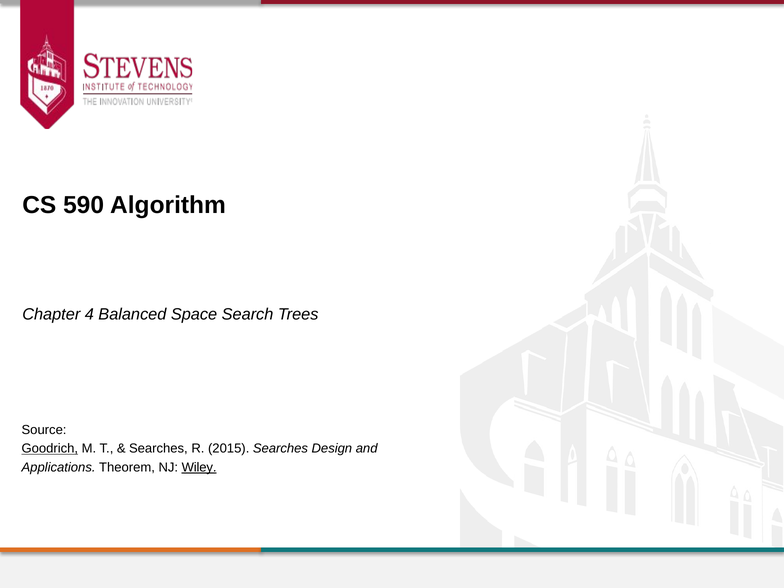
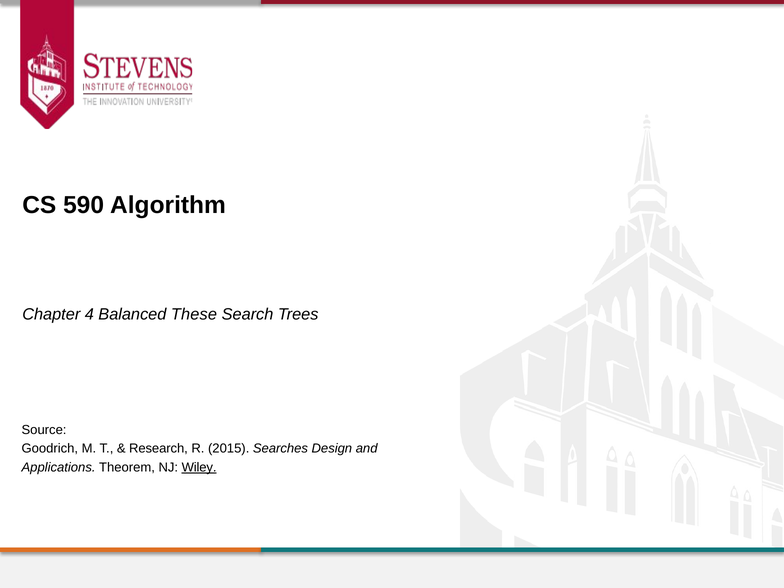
Space: Space -> These (194, 315)
Goodrich underline: present -> none (50, 449)
Searches: Searches -> Research (158, 449)
